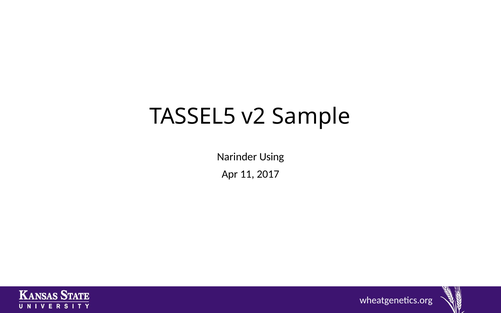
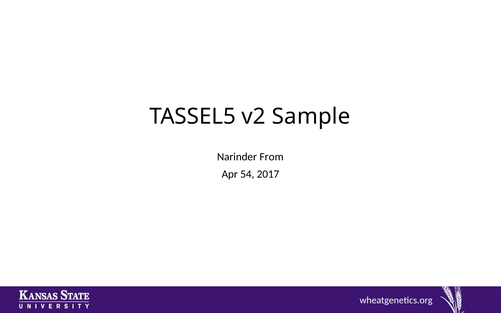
Using: Using -> From (272, 157)
11: 11 -> 54 (247, 174)
